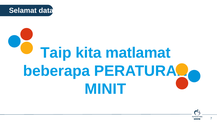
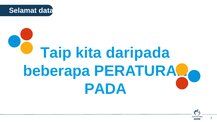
matlamat: matlamat -> daripada (138, 53)
MINIT: MINIT -> PADA (105, 89)
